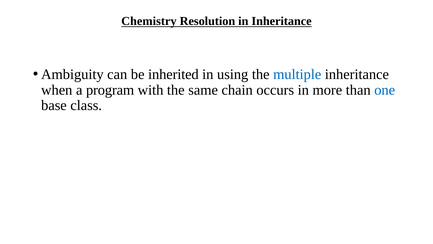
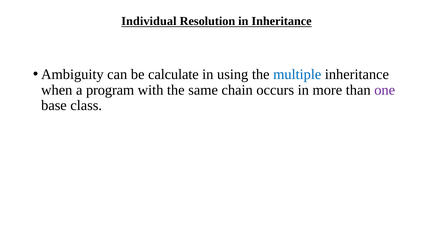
Chemistry: Chemistry -> Individual (149, 21)
inherited: inherited -> calculate (173, 74)
one colour: blue -> purple (385, 90)
